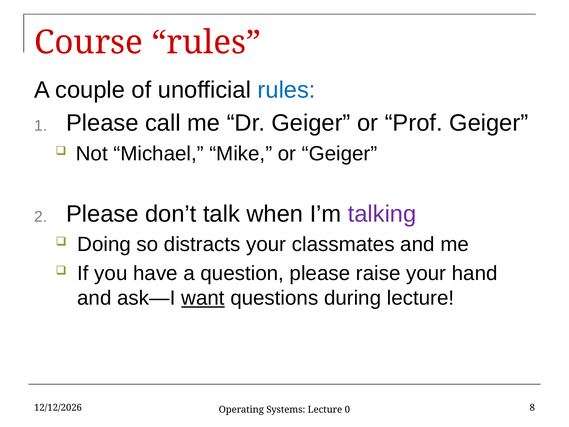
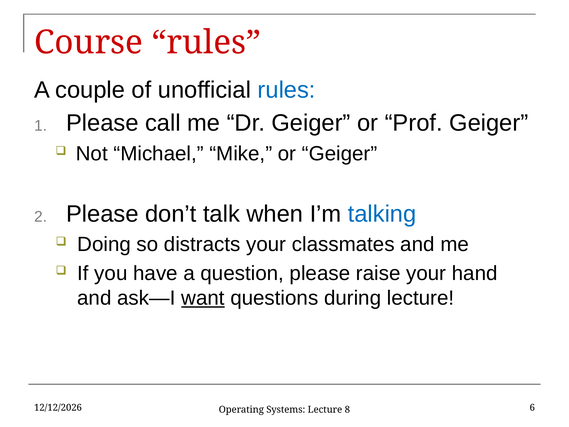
talking colour: purple -> blue (382, 214)
8: 8 -> 6 (532, 408)
0: 0 -> 8 (347, 409)
